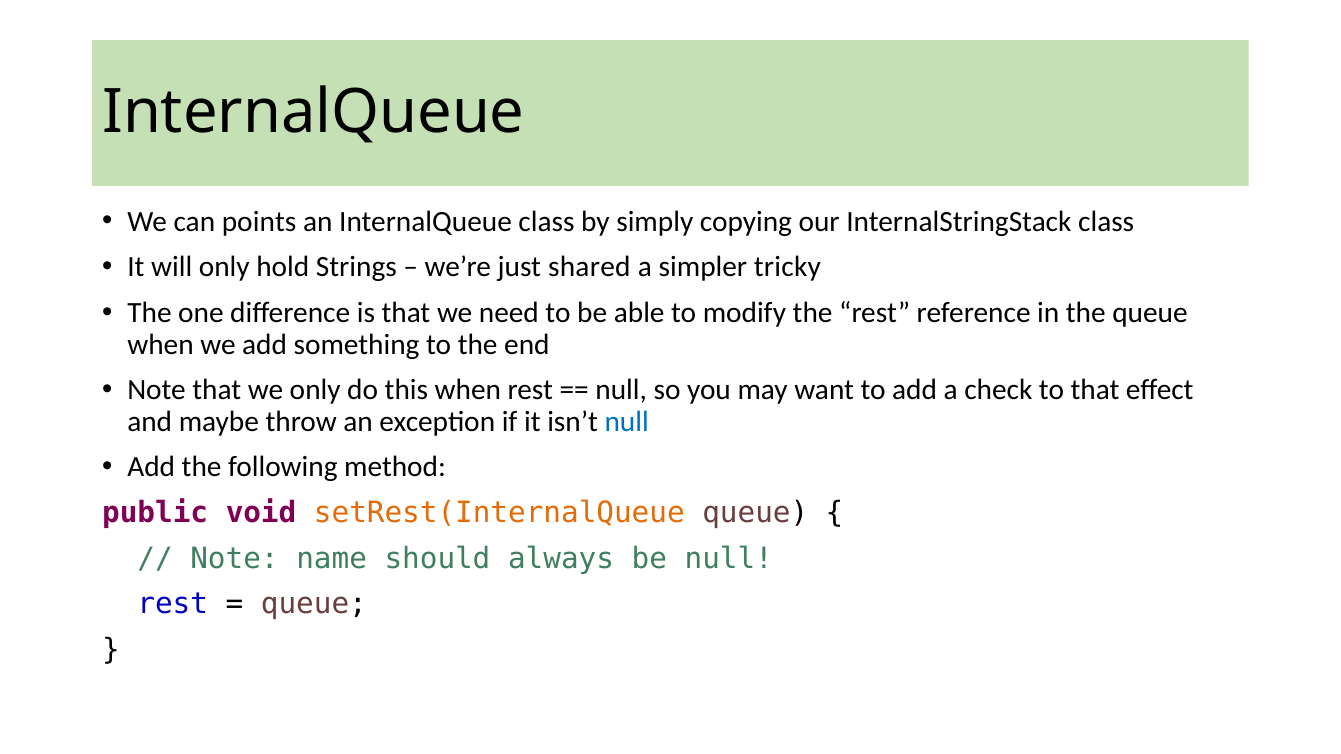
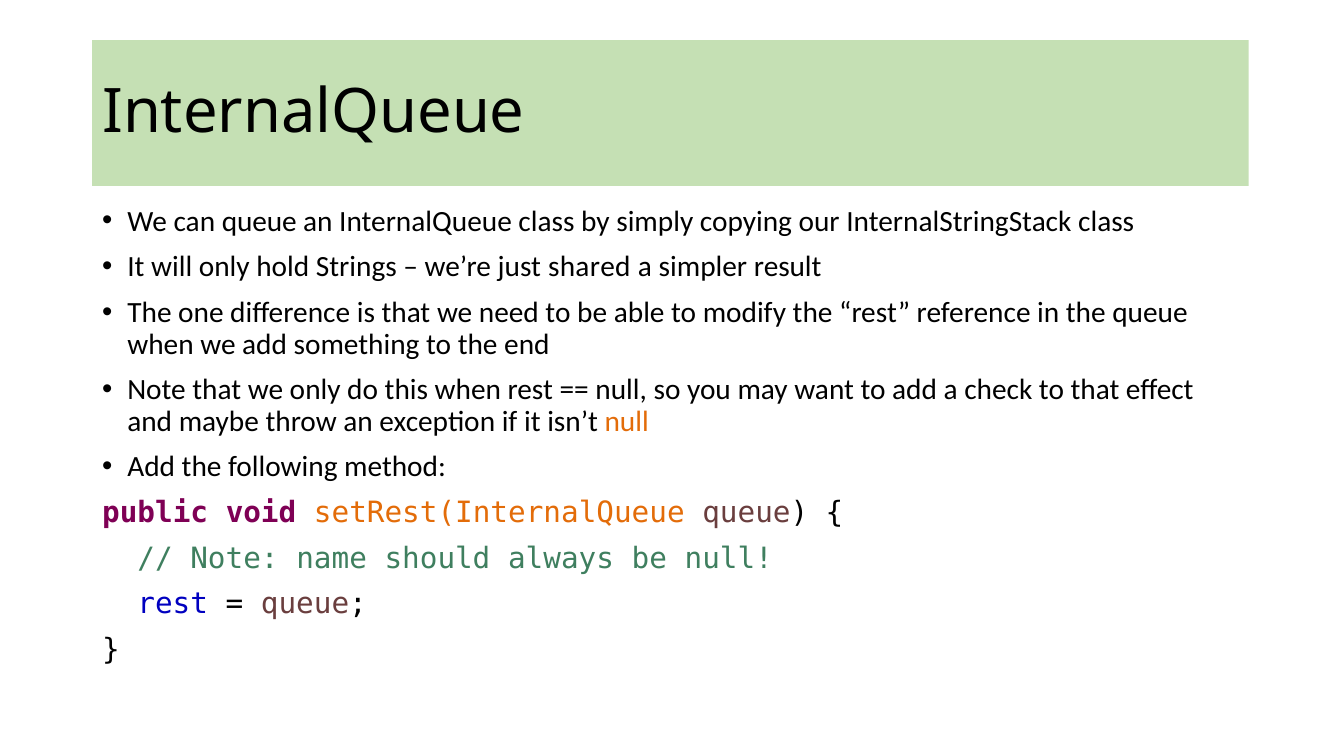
can points: points -> queue (259, 221)
tricky: tricky -> result (788, 267)
null colour: blue -> orange (627, 422)
